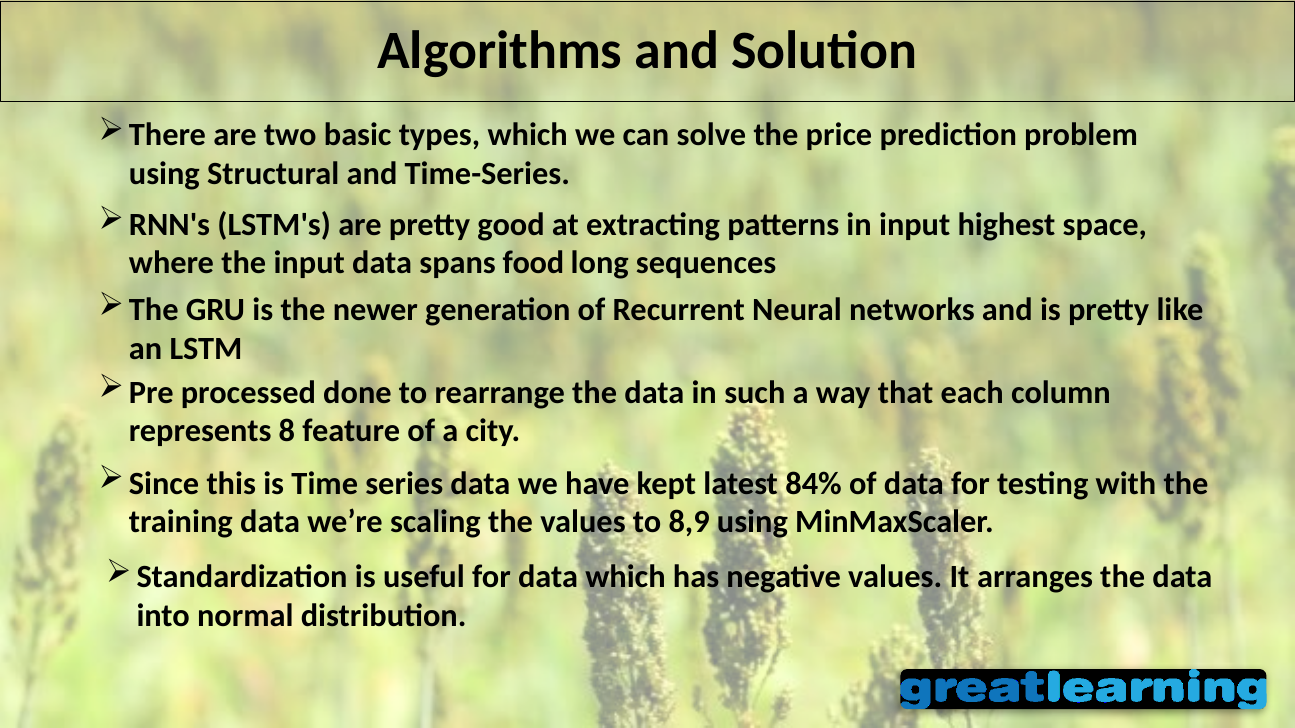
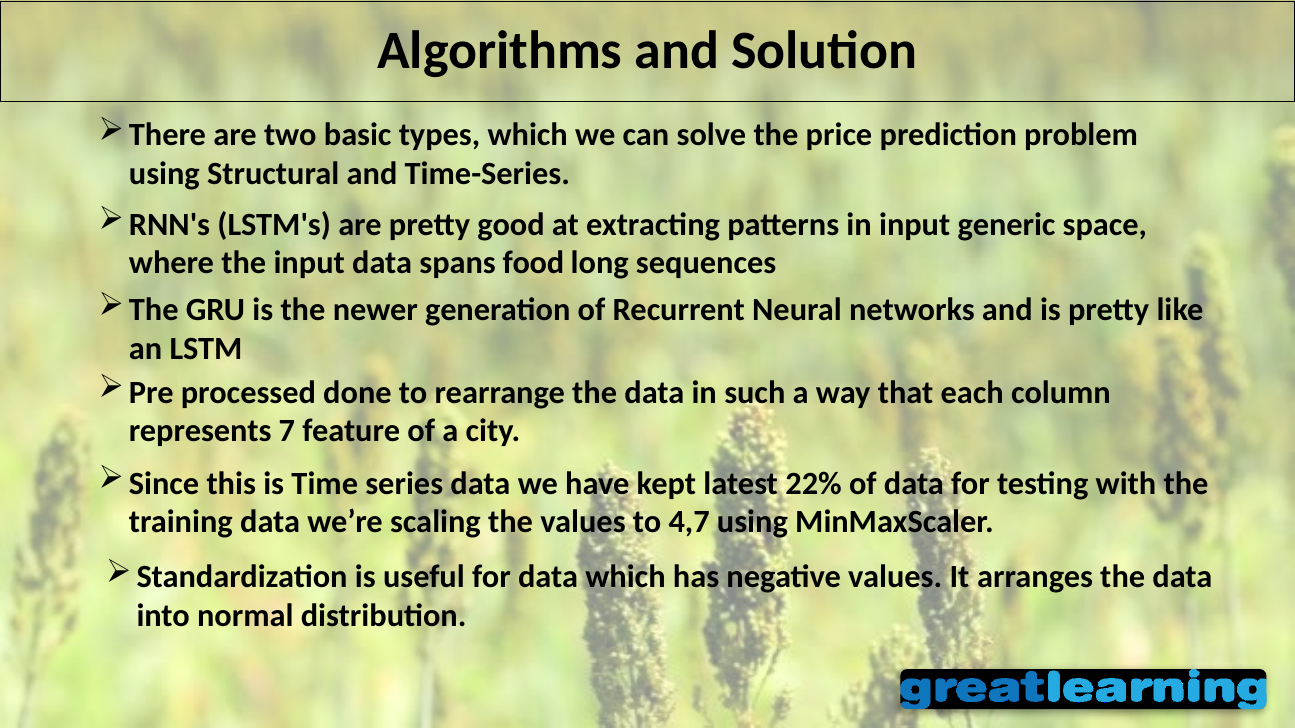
highest: highest -> generic (1006, 225)
8: 8 -> 7 (287, 431)
84%: 84% -> 22% (814, 484)
8,9: 8,9 -> 4,7 (689, 523)
